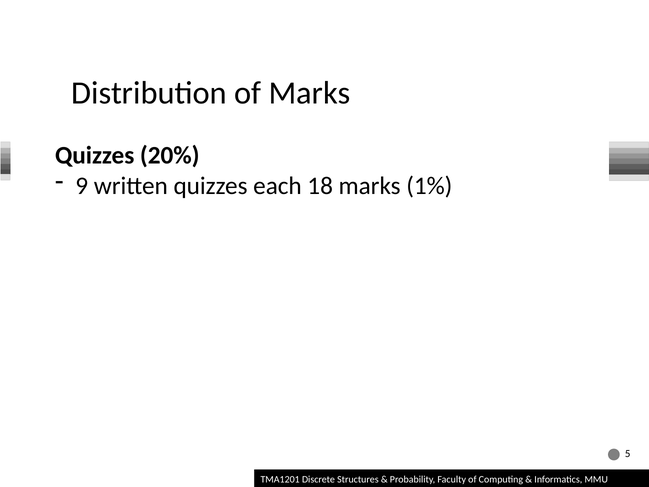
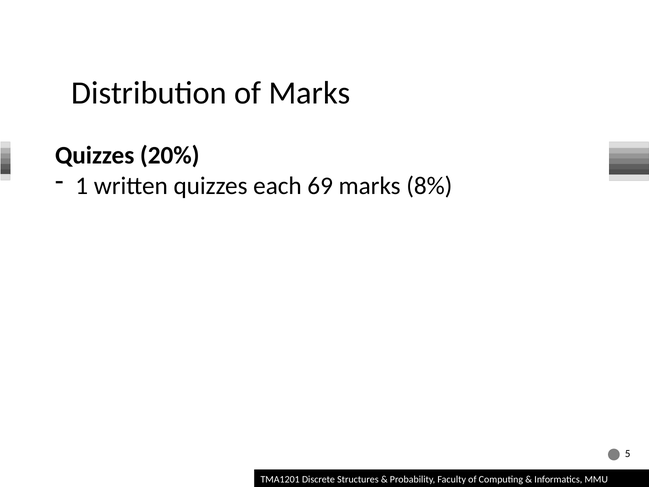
9: 9 -> 1 (82, 186)
18: 18 -> 69 (320, 186)
1%: 1% -> 8% (429, 186)
